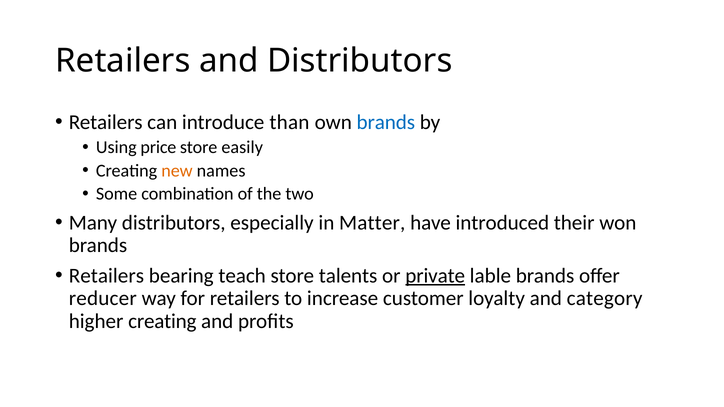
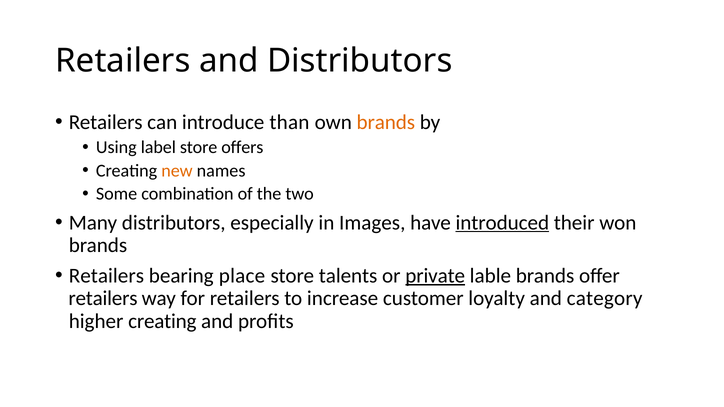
brands colour: blue -> orange (386, 122)
price: price -> label (158, 147)
easily: easily -> offers (242, 147)
Matter: Matter -> Images (372, 223)
introduced underline: none -> present (502, 223)
teach: teach -> place (242, 276)
reducer: reducer -> retailers (103, 299)
